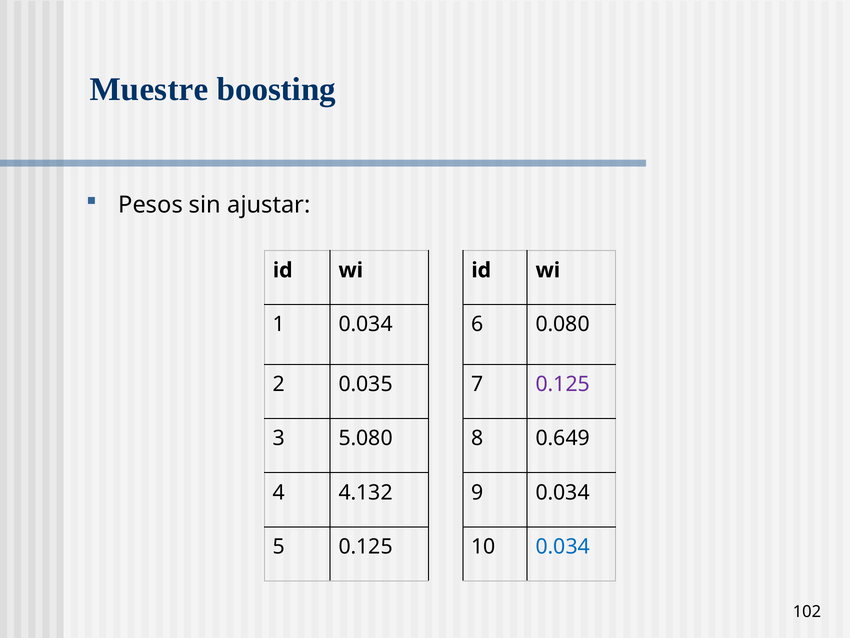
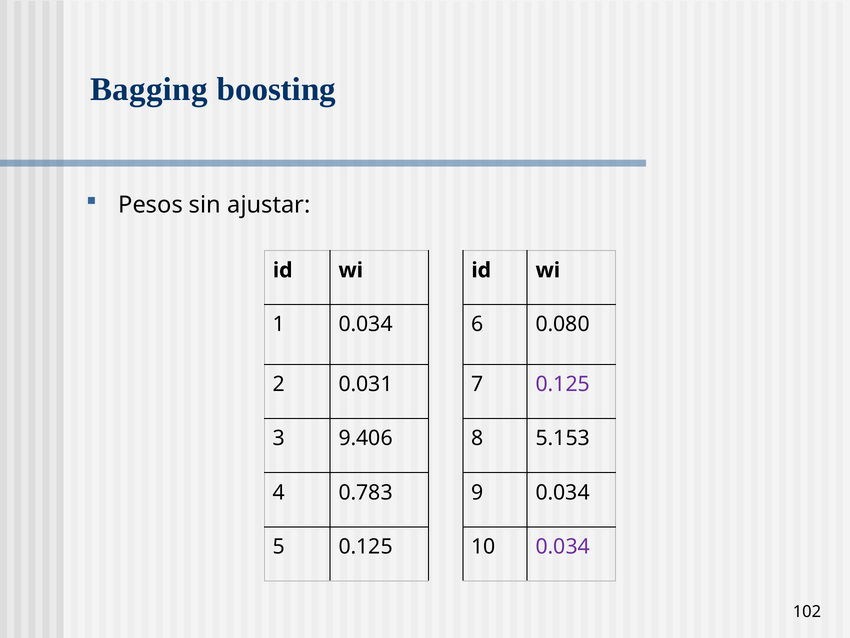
Muestre: Muestre -> Bagging (149, 89)
0.035: 0.035 -> 0.031 (366, 384)
5.080: 5.080 -> 9.406 (366, 438)
0.649: 0.649 -> 5.153 (563, 438)
4.132: 4.132 -> 0.783 (366, 492)
0.034 colour: blue -> purple (563, 546)
